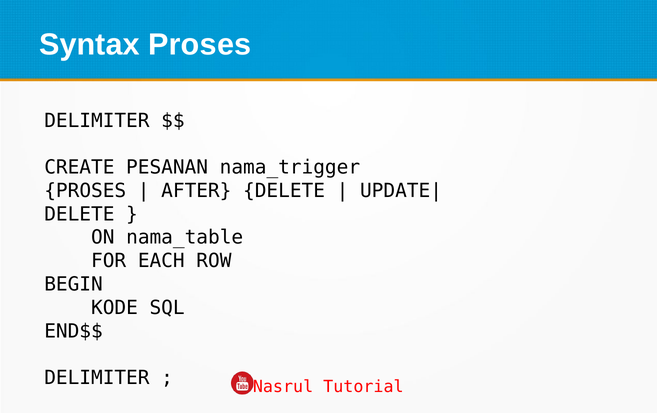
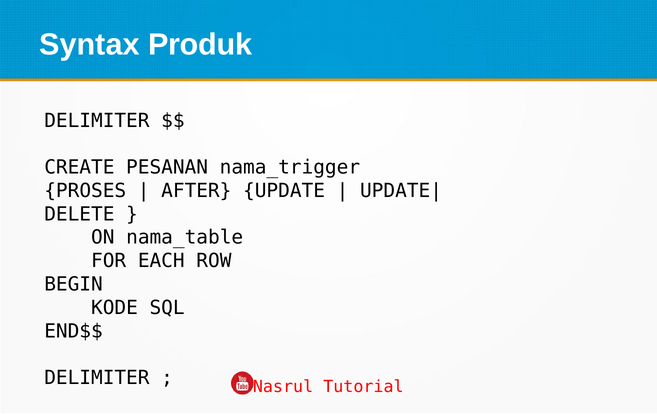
Syntax Proses: Proses -> Produk (200, 45)
AFTER DELETE: DELETE -> UPDATE (284, 191)
